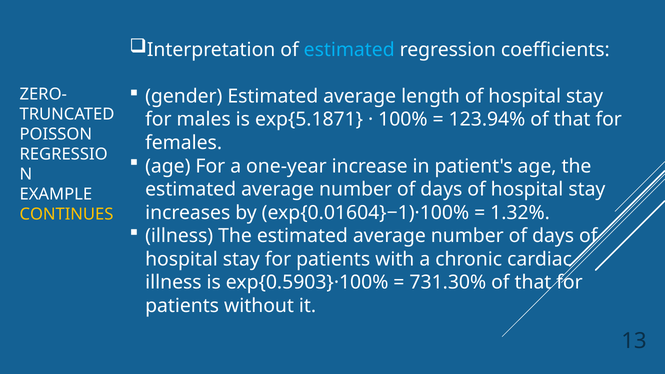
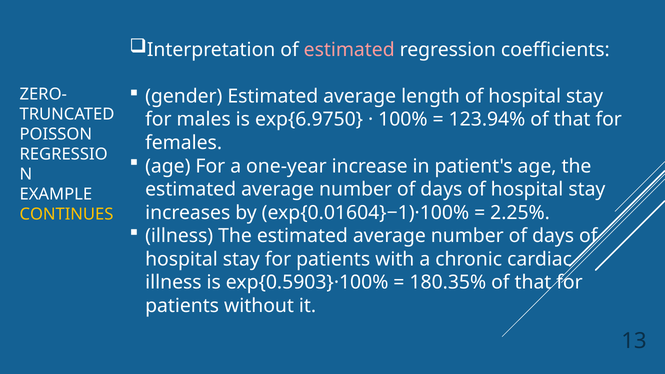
estimated colour: light blue -> pink (349, 50)
exp{5.1871: exp{5.1871 -> exp{6.9750 (309, 120)
1.32%: 1.32% -> 2.25% (520, 213)
731.30%: 731.30% -> 180.35% (448, 283)
